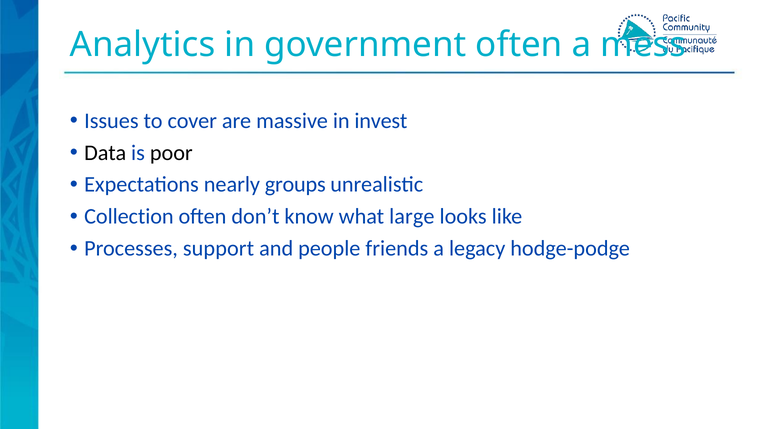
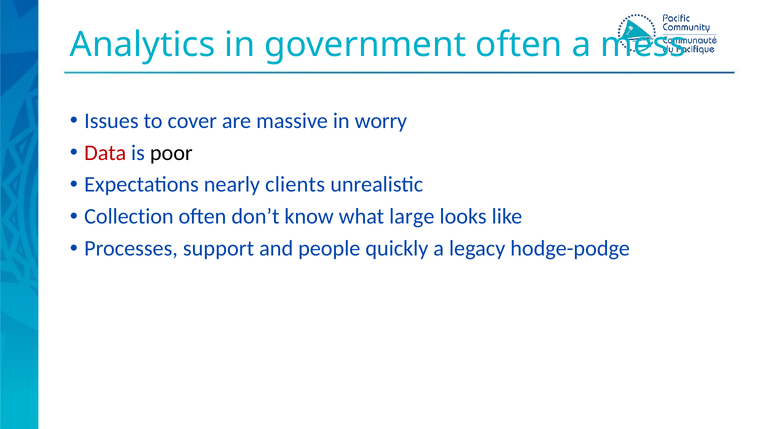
invest: invest -> worry (381, 121)
Data colour: black -> red (105, 153)
groups: groups -> clients (295, 185)
friends: friends -> quickly (397, 249)
